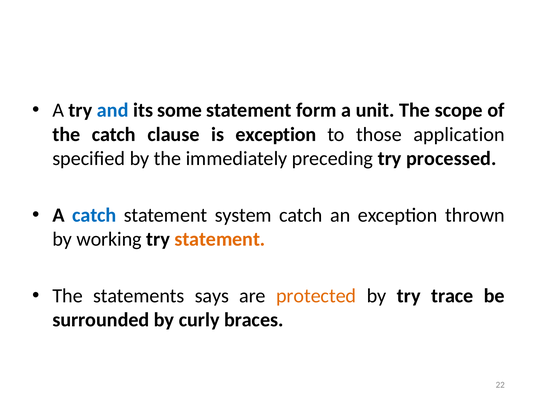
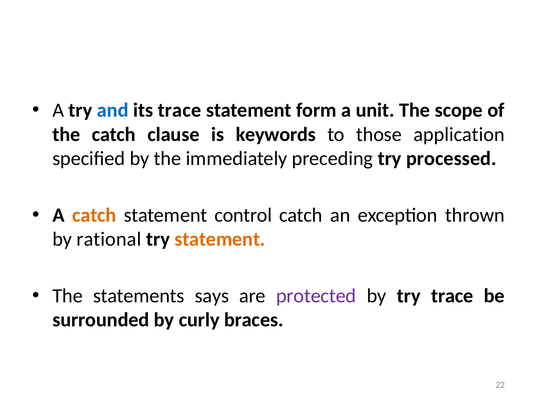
its some: some -> trace (179, 110)
is exception: exception -> keywords (276, 134)
catch colour: blue -> orange (94, 215)
system: system -> control (243, 215)
working: working -> rational (109, 239)
protected colour: orange -> purple (316, 296)
